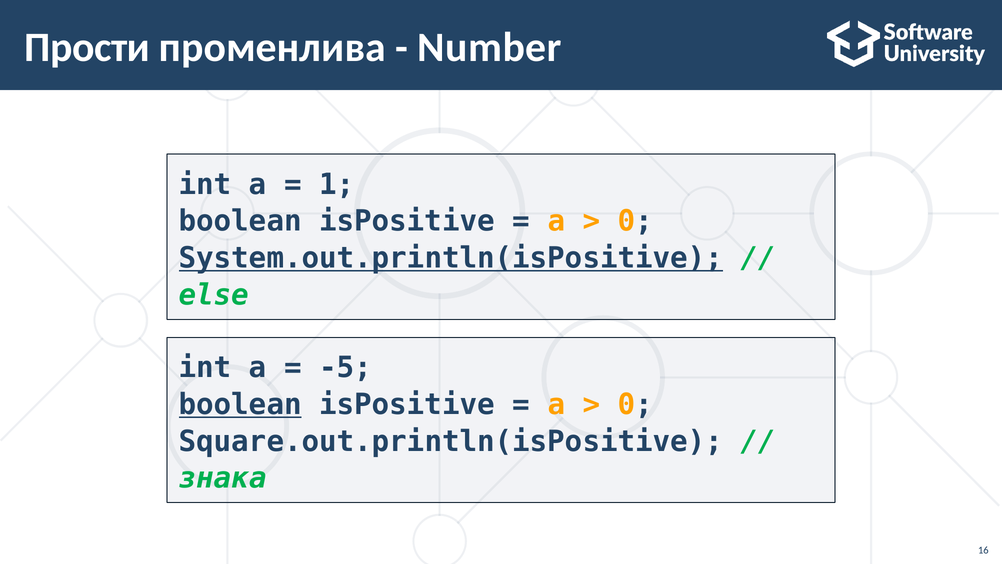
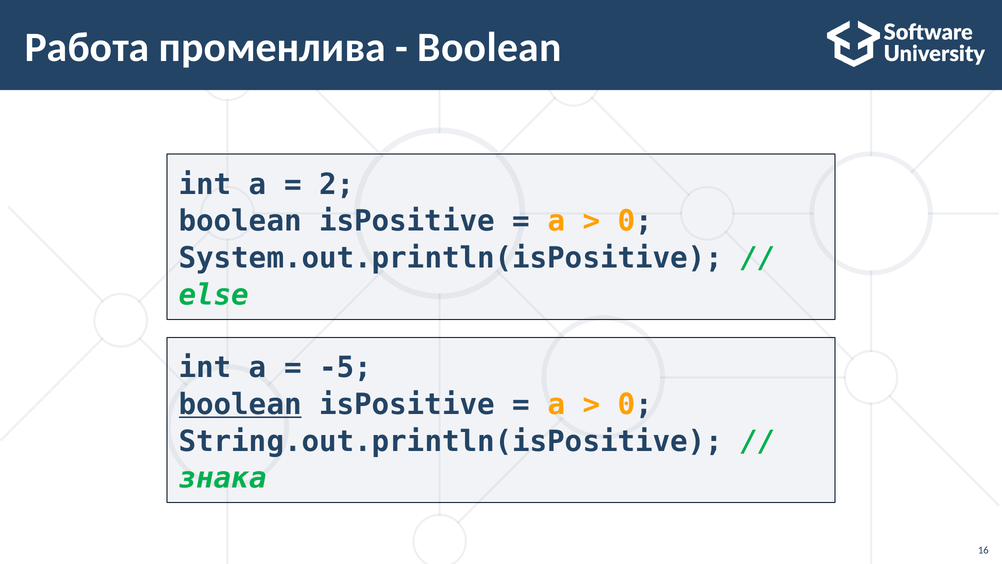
Прости: Прости -> Работа (87, 47)
Number: Number -> Boolean (490, 47)
1: 1 -> 2 (337, 184)
System.out.println(isPositive underline: present -> none (451, 258)
Square.out.println(isPositive: Square.out.println(isPositive -> String.out.println(isPositive (451, 441)
